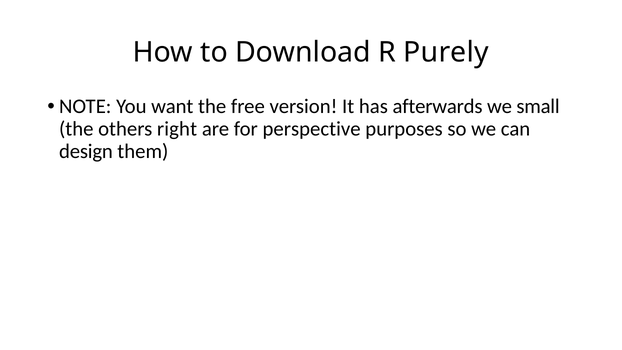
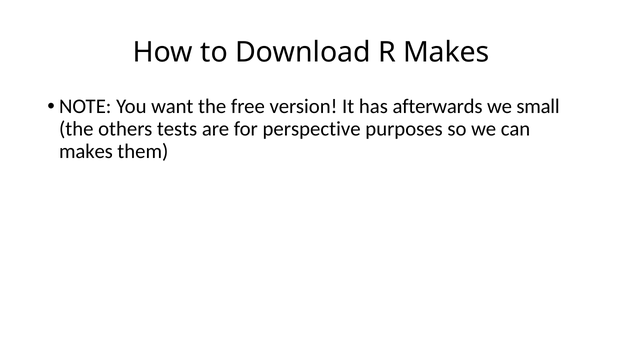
R Purely: Purely -> Makes (446, 52)
right: right -> tests (177, 129)
design: design -> makes (86, 151)
